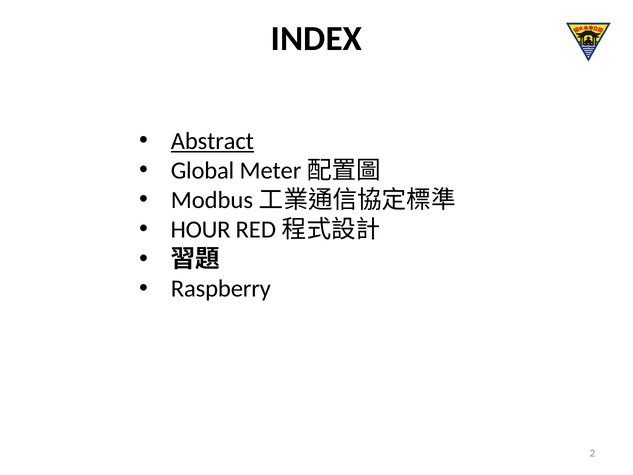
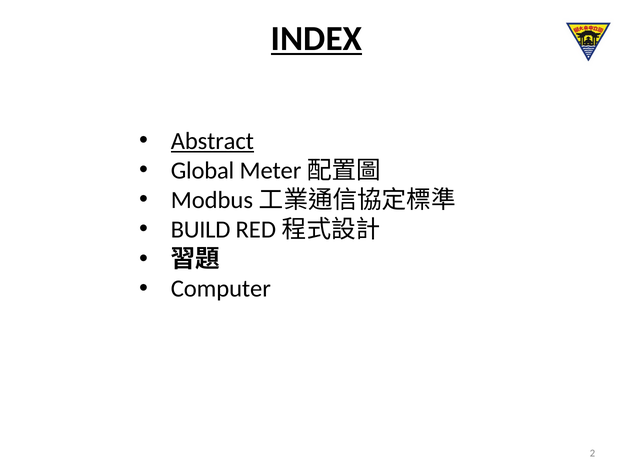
INDEX underline: none -> present (316, 39)
HOUR: HOUR -> BUILD (201, 230)
Raspberry: Raspberry -> Computer (221, 289)
